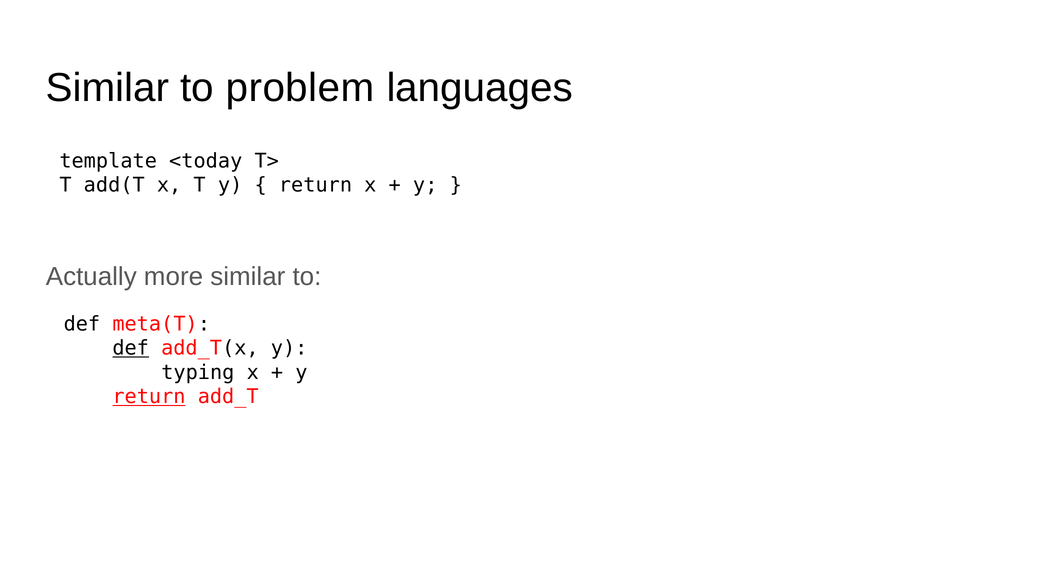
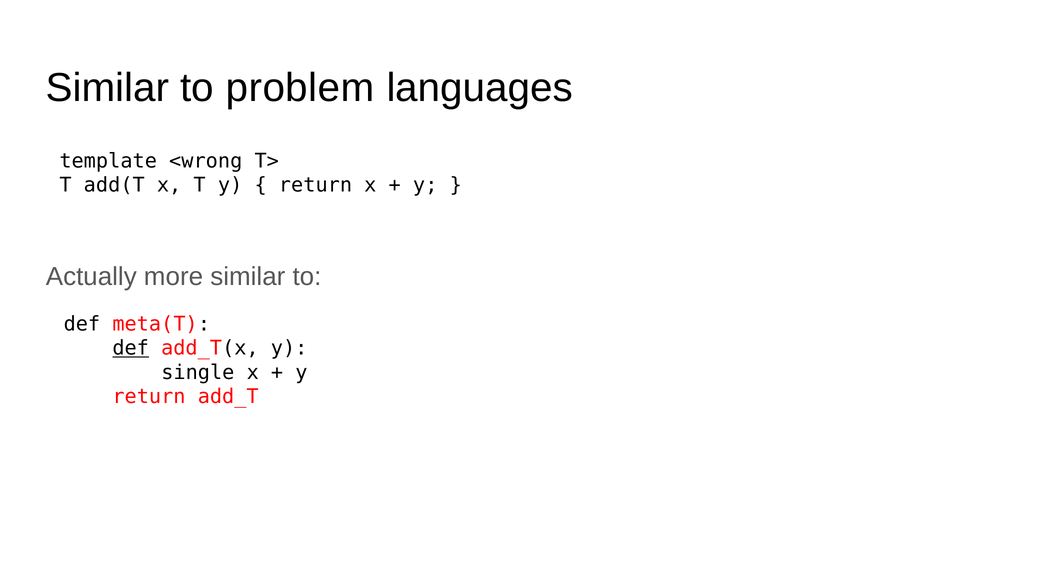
<today: <today -> <wrong (206, 161)
typing: typing -> single (198, 373)
return underline: present -> none (149, 397)
